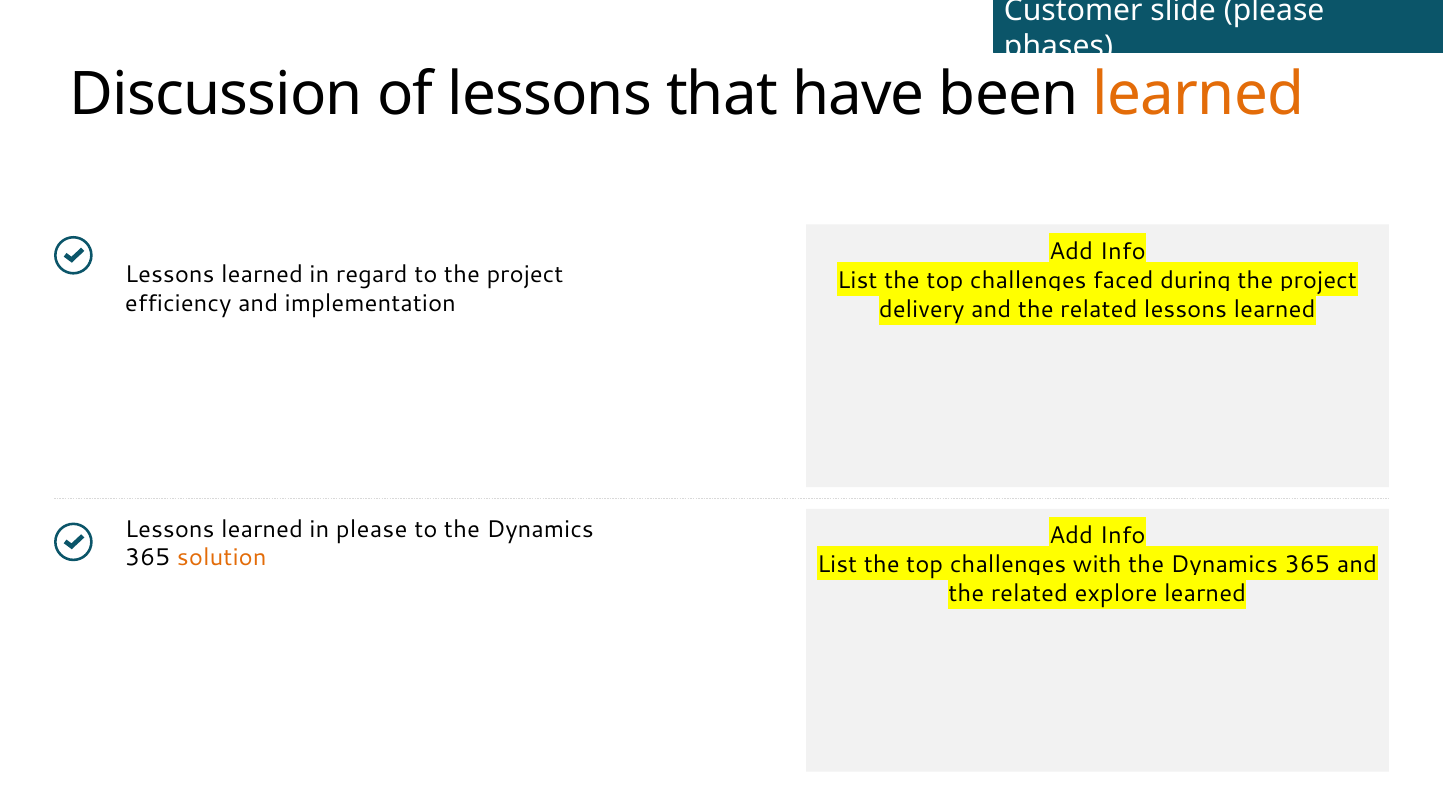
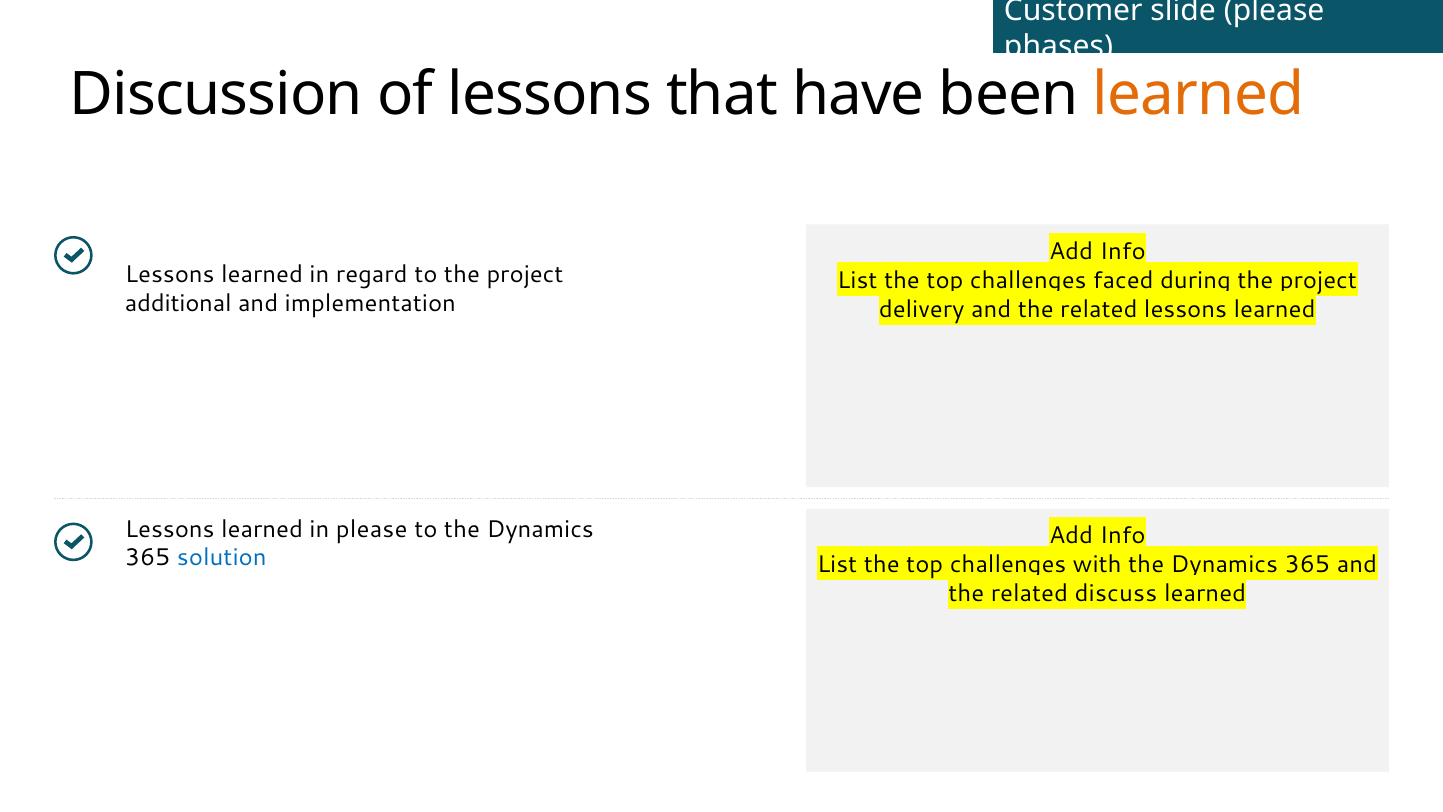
efficiency: efficiency -> additional (178, 303)
solution colour: orange -> blue (222, 558)
explore: explore -> discuss (1116, 593)
